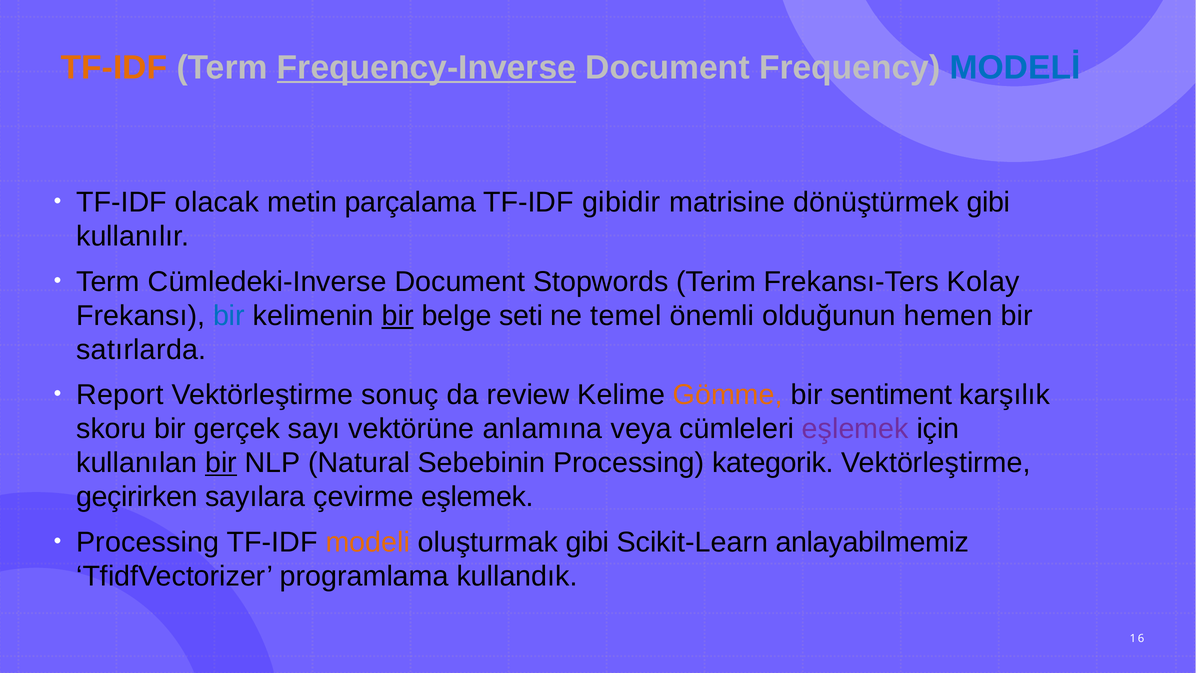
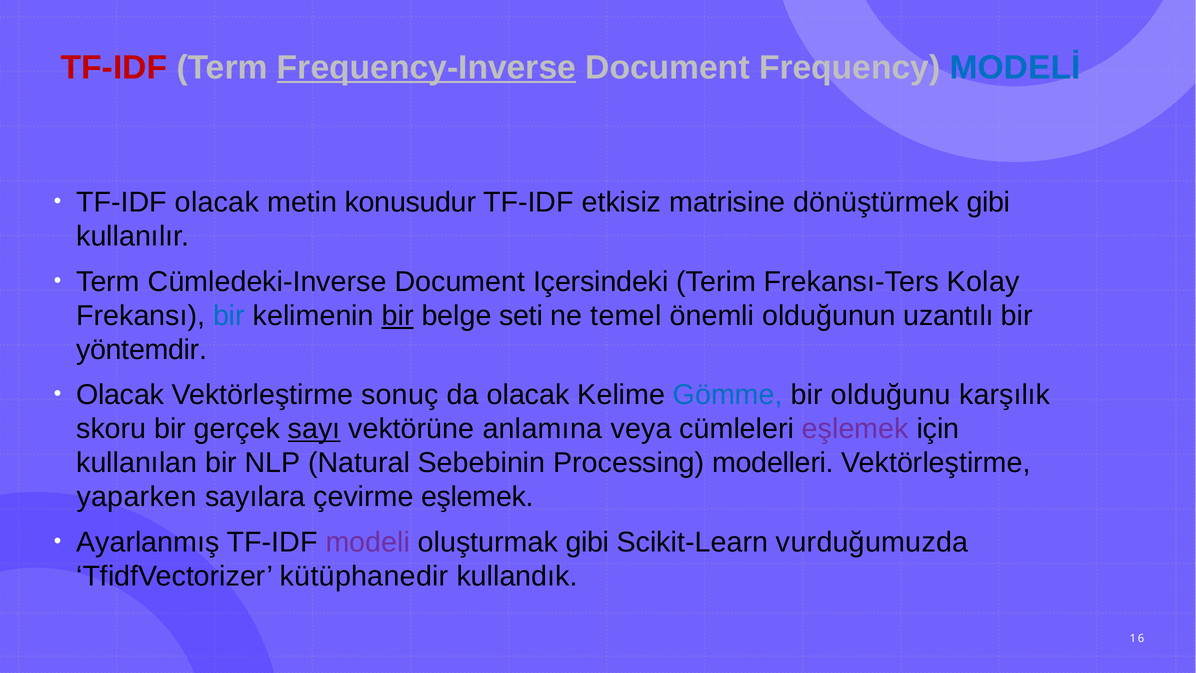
TF-IDF colour: orange -> red (114, 68)
parçalama: parçalama -> konusudur (410, 202)
gibidir: gibidir -> etkisiz (621, 202)
Stopwords: Stopwords -> Içersindeki (601, 282)
hemen: hemen -> uzantılı (949, 316)
satırlarda: satırlarda -> yöntemdir (142, 350)
Report: Report -> Olacak (120, 395)
da review: review -> olacak (528, 395)
Gömme colour: orange -> blue (728, 395)
sentiment: sentiment -> olduğunu (891, 395)
sayı underline: none -> present (314, 429)
bir underline: present -> none (221, 463)
kategorik: kategorik -> modelleri (773, 463)
geçirirken: geçirirken -> yaparken (137, 497)
Processing: Processing -> Ayarlanmış (148, 542)
modeli colour: orange -> purple (368, 542)
anlayabilmemiz: anlayabilmemiz -> vurduğumuzda (872, 542)
programlama: programlama -> kütüphanedir (364, 576)
